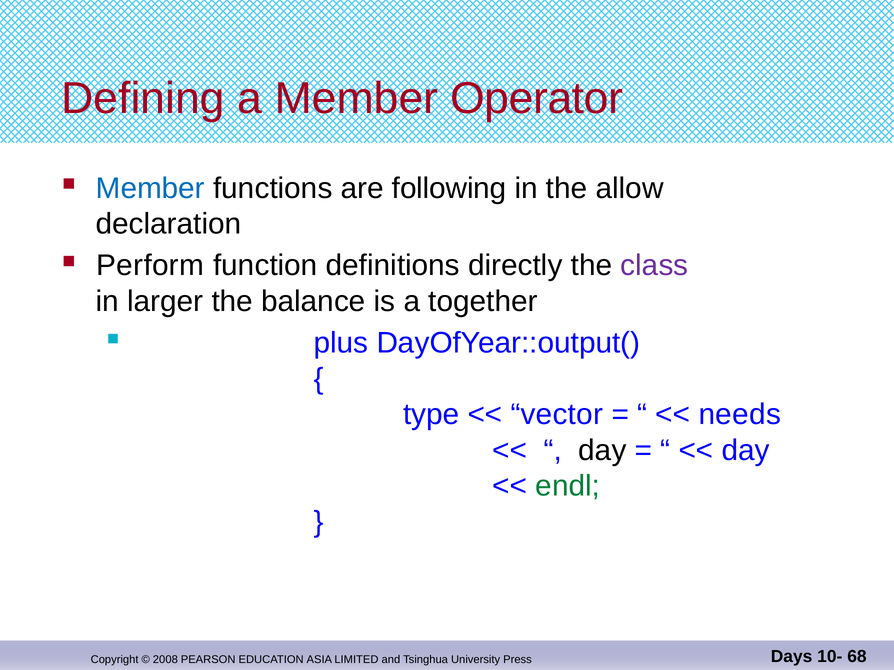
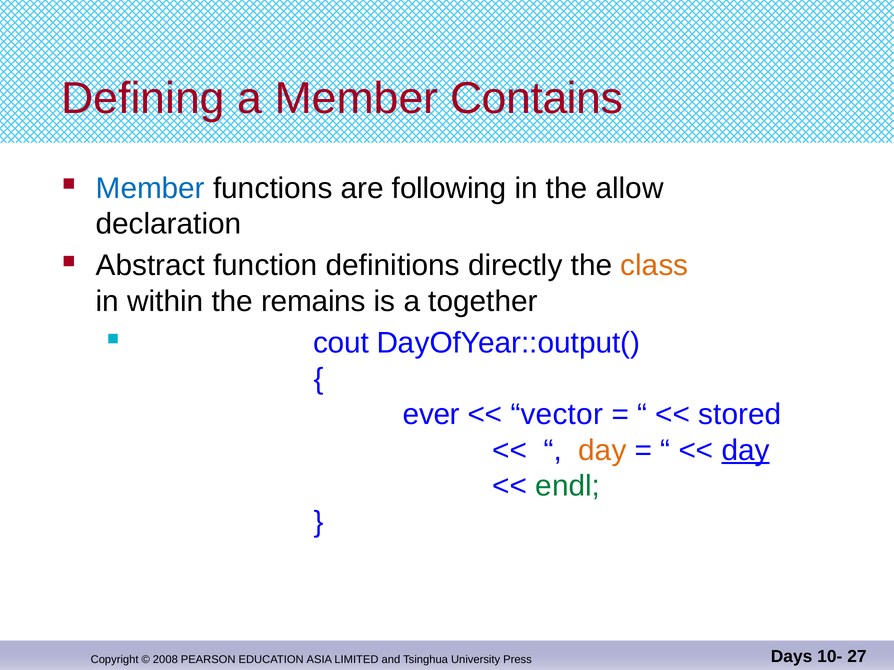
Operator: Operator -> Contains (537, 98)
Perform: Perform -> Abstract (150, 266)
class colour: purple -> orange (654, 266)
larger: larger -> within (165, 302)
balance: balance -> remains (313, 302)
plus: plus -> cout (341, 343)
type: type -> ever (431, 415)
needs: needs -> stored (740, 415)
day colour: black -> orange (602, 451)
day underline: none -> present (746, 451)
68: 68 -> 27 (857, 657)
